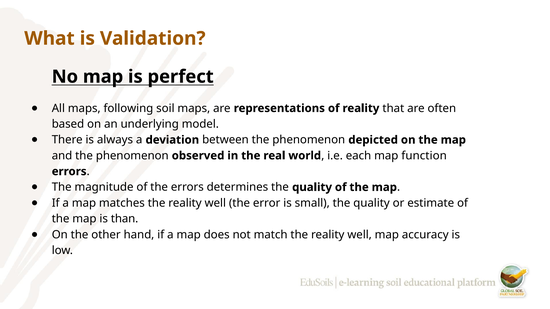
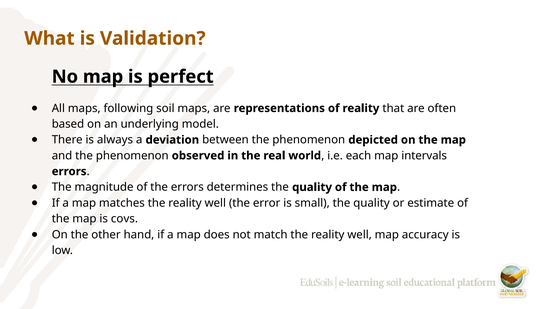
function: function -> intervals (424, 156)
than: than -> covs (124, 219)
